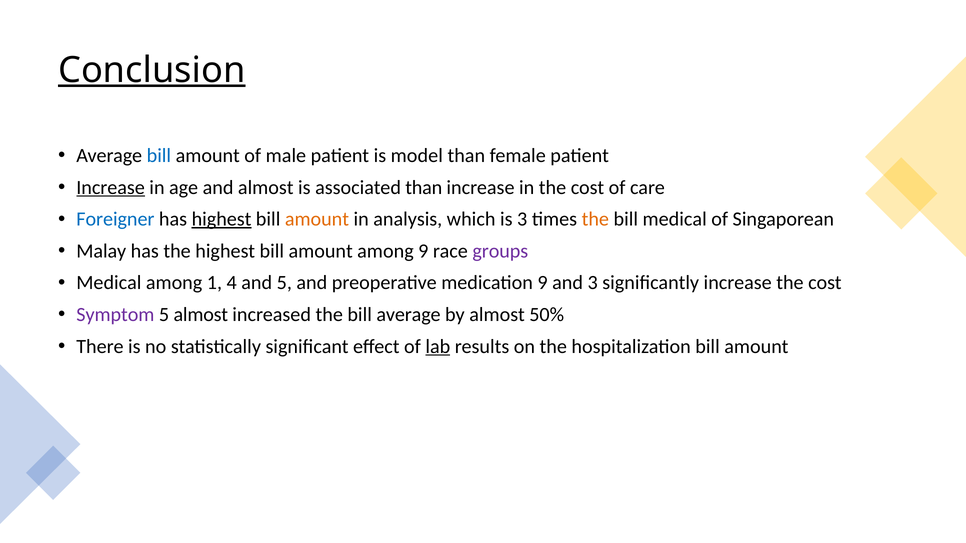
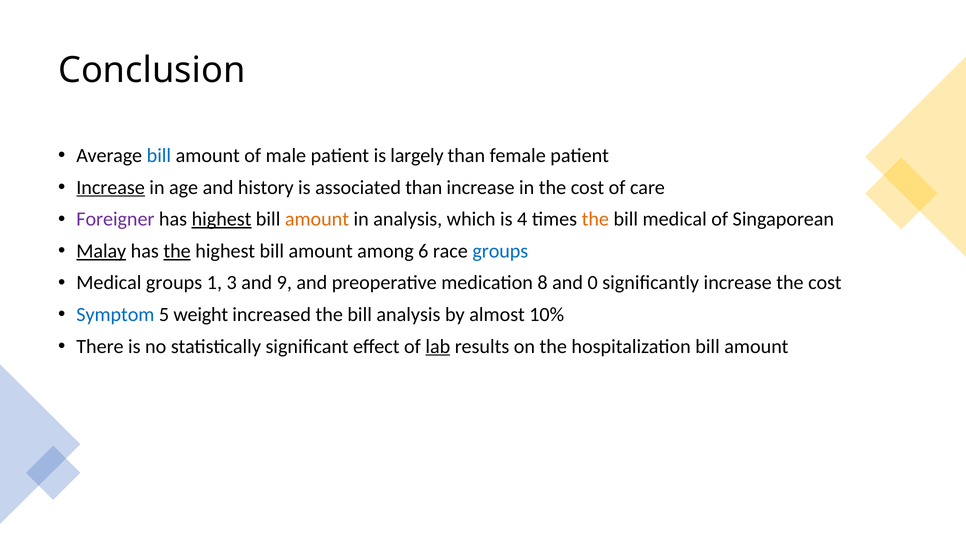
Conclusion underline: present -> none (152, 70)
model: model -> largely (417, 156)
and almost: almost -> history (266, 188)
Foreigner colour: blue -> purple (115, 219)
is 3: 3 -> 4 (522, 219)
Malay underline: none -> present (101, 251)
the underline: none -> present (177, 251)
among 9: 9 -> 6 (423, 251)
groups colour: purple -> blue (500, 251)
Medical among: among -> groups (174, 283)
4: 4 -> 3 (232, 283)
and 5: 5 -> 9 (284, 283)
medication 9: 9 -> 8 (543, 283)
and 3: 3 -> 0 (593, 283)
Symptom colour: purple -> blue (115, 315)
5 almost: almost -> weight (201, 315)
bill average: average -> analysis (408, 315)
50%: 50% -> 10% (547, 315)
